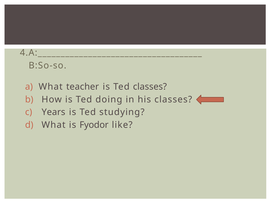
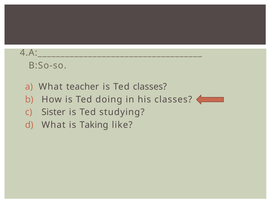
Years: Years -> Sister (53, 112)
Fyodor: Fyodor -> Taking (94, 124)
